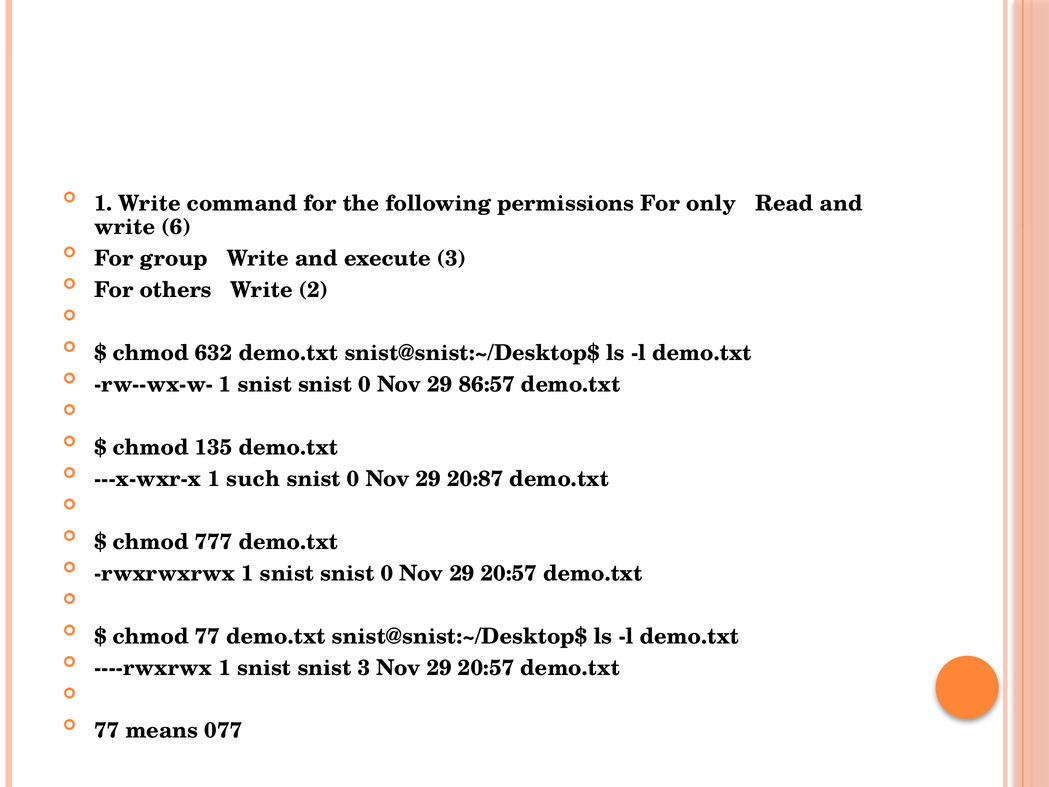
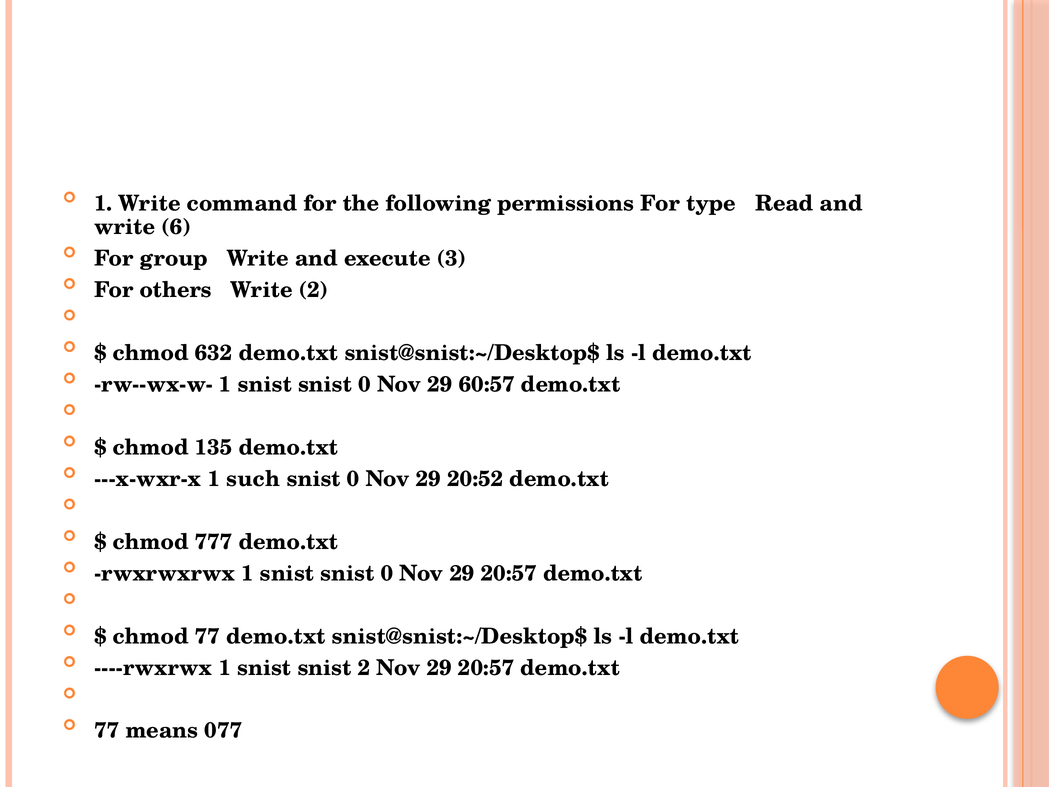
only: only -> type (711, 203)
86:57: 86:57 -> 60:57 (487, 384)
20:87: 20:87 -> 20:52 (475, 479)
snist 3: 3 -> 2 (364, 668)
